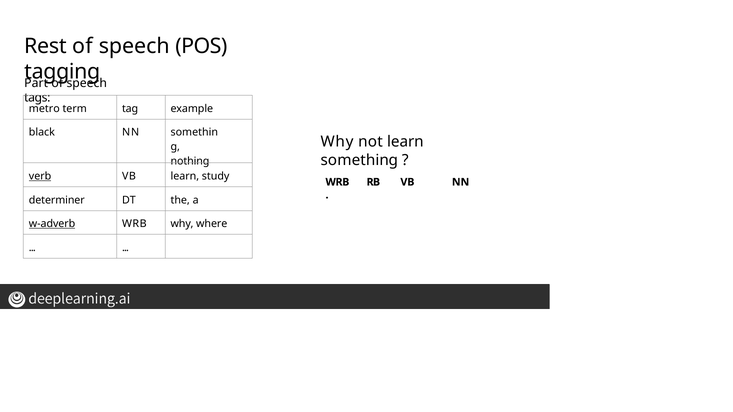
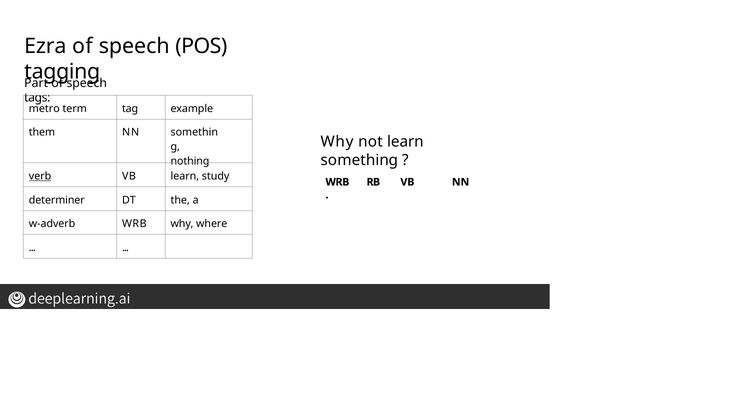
Rest: Rest -> Ezra (45, 46)
black: black -> them (42, 132)
w-adverb underline: present -> none (52, 224)
